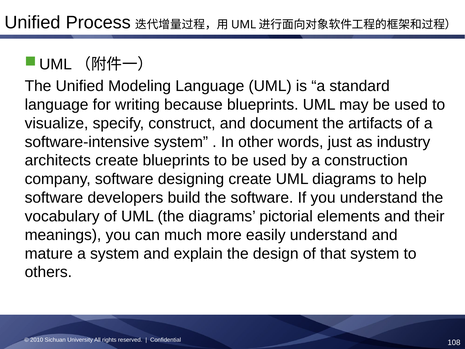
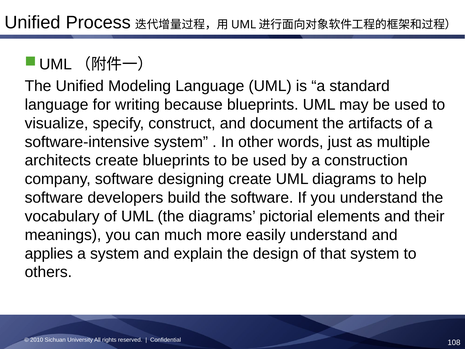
industry: industry -> multiple (404, 142)
mature: mature -> applies (49, 253)
